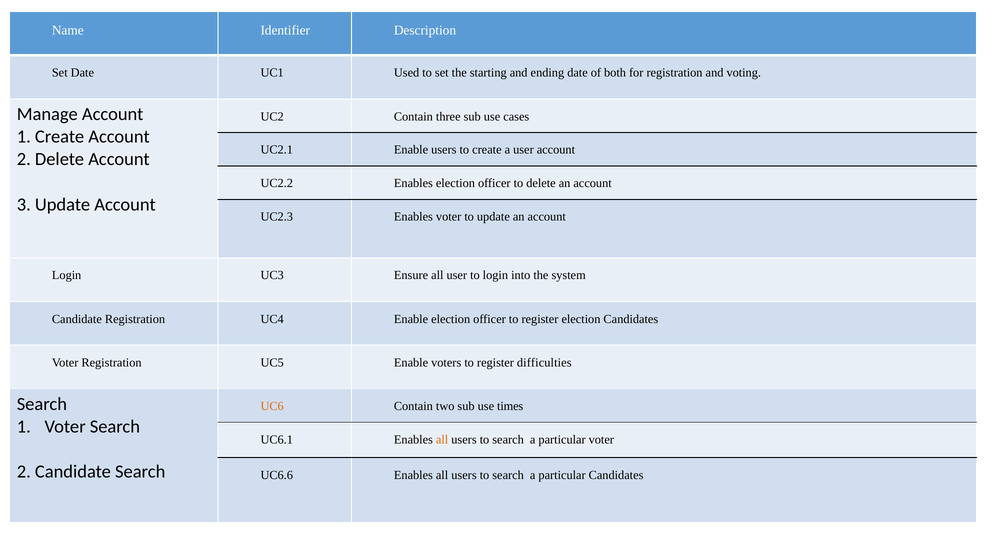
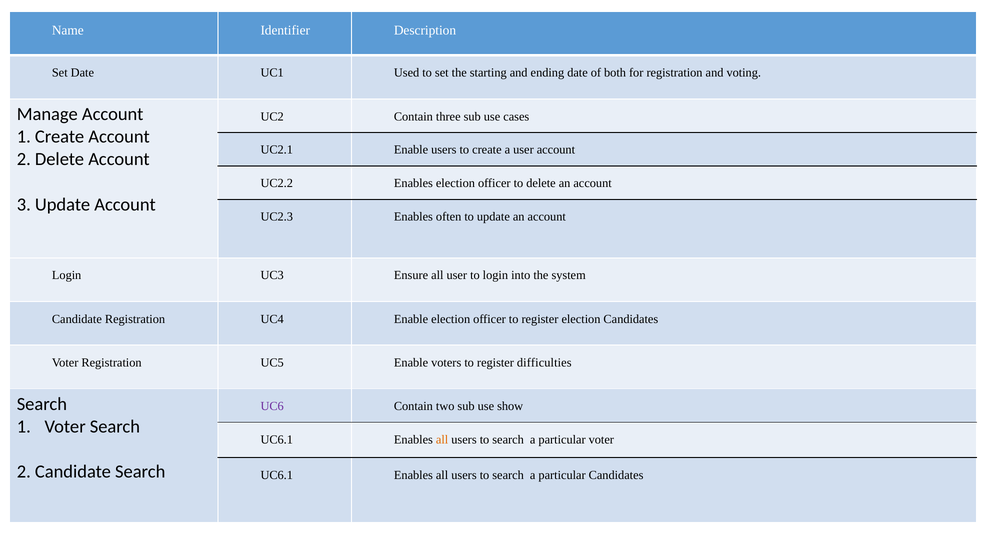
Enables voter: voter -> often (449, 217)
UC6 colour: orange -> purple (272, 406)
times: times -> show (510, 406)
UC6.6: UC6.6 -> UC6.1 (277, 475)
